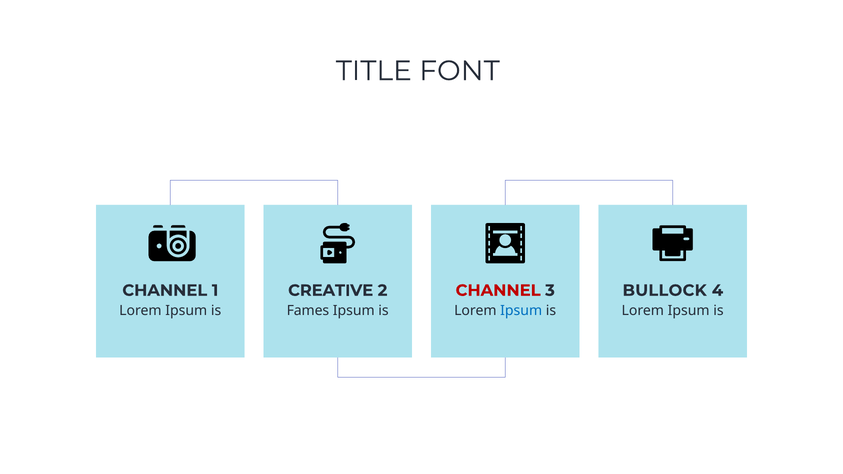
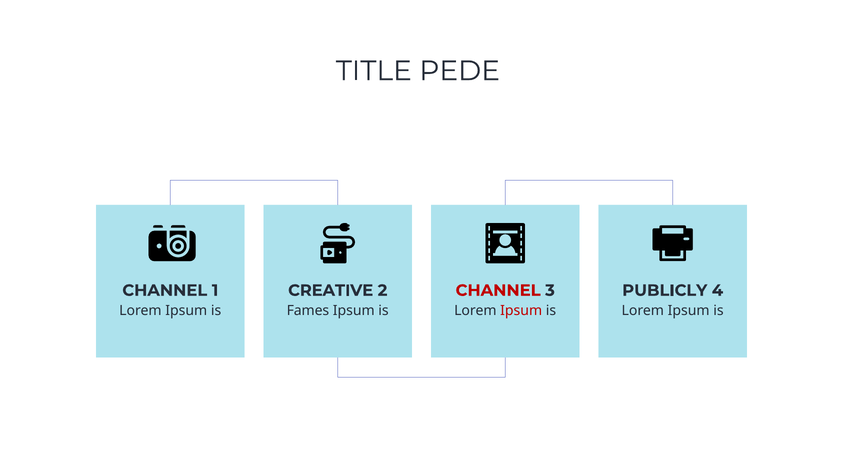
FONT: FONT -> PEDE (460, 71)
BULLOCK: BULLOCK -> PUBLICLY (665, 291)
Ipsum colour: blue -> red (521, 311)
